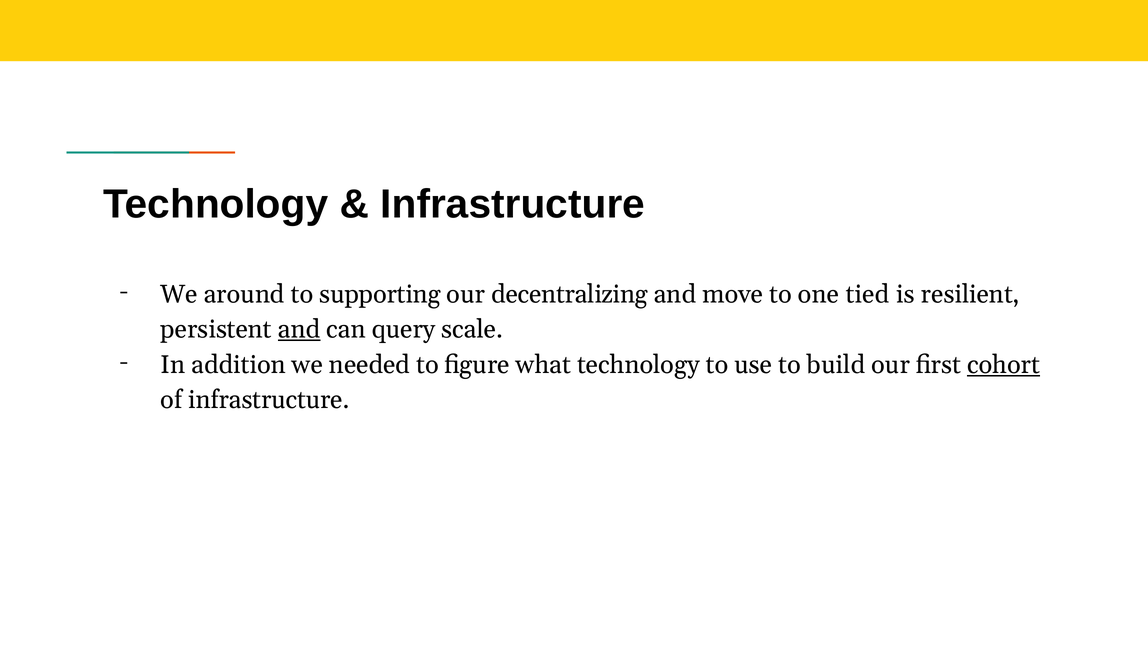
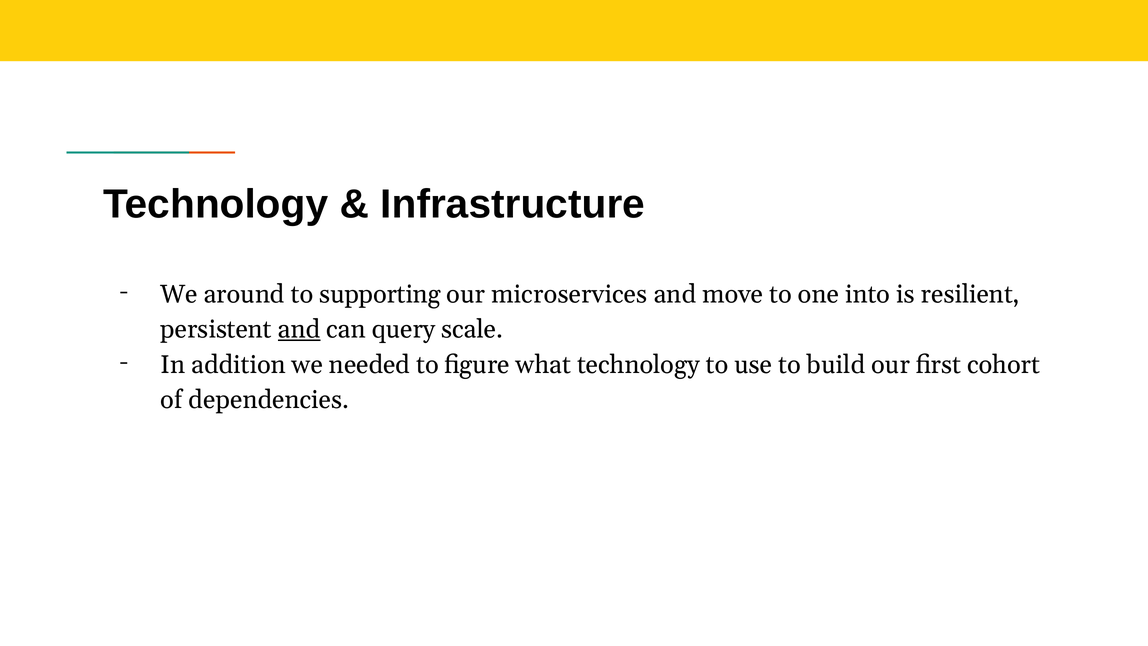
decentralizing: decentralizing -> microservices (569, 294)
tied: tied -> into (868, 294)
cohort underline: present -> none (1004, 364)
of infrastructure: infrastructure -> dependencies (269, 400)
